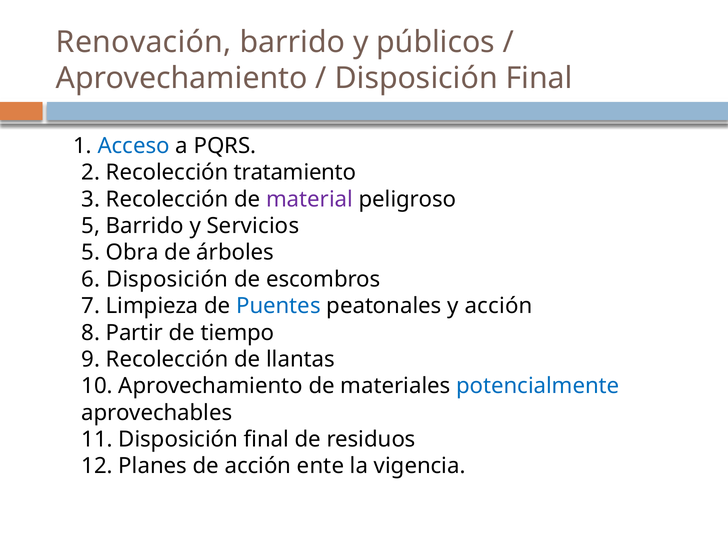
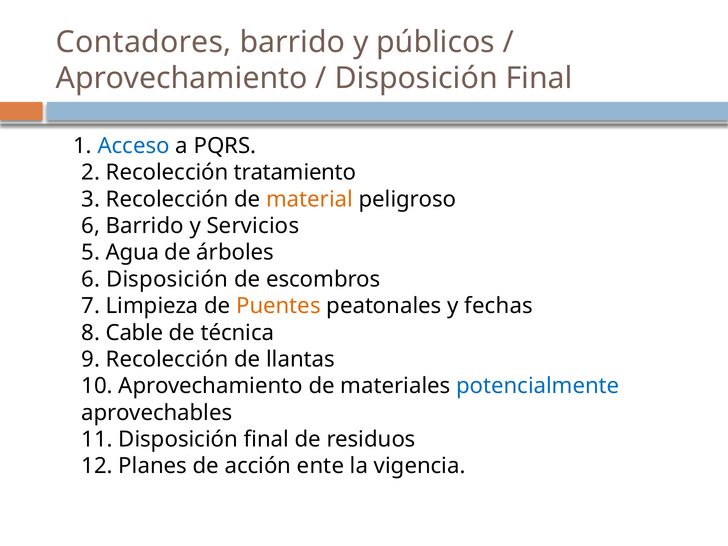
Renovación: Renovación -> Contadores (144, 42)
material colour: purple -> orange (310, 199)
5: 5 -> 6 (91, 226)
Obra: Obra -> Agua (132, 253)
Puentes colour: blue -> orange (278, 306)
y acción: acción -> fechas (499, 306)
Partir: Partir -> Cable (134, 333)
tiempo: tiempo -> técnica (237, 333)
